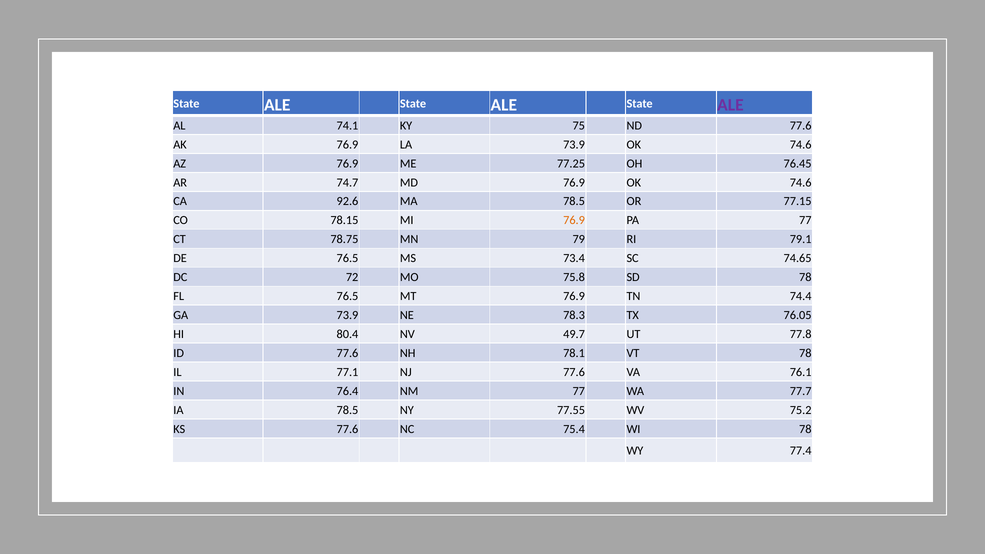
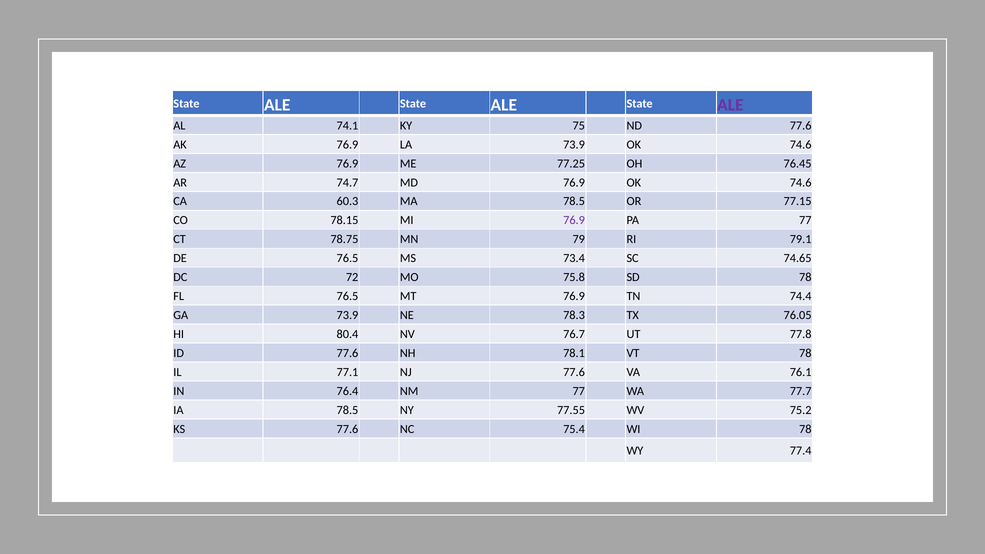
92.6: 92.6 -> 60.3 (347, 201)
76.9 colour: orange -> purple (574, 220)
49.7: 49.7 -> 76.7 (574, 334)
